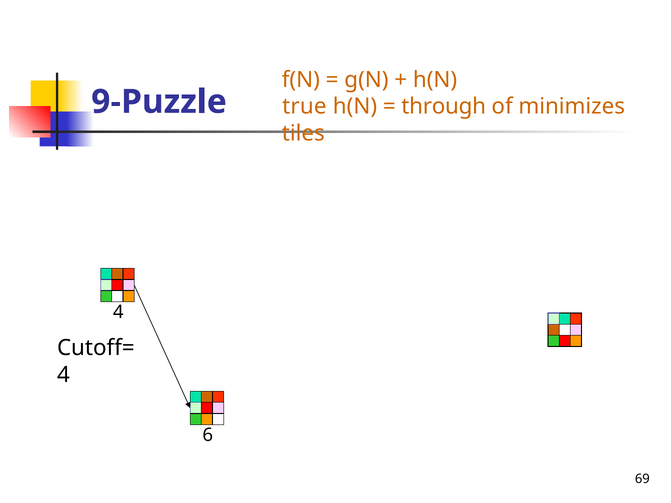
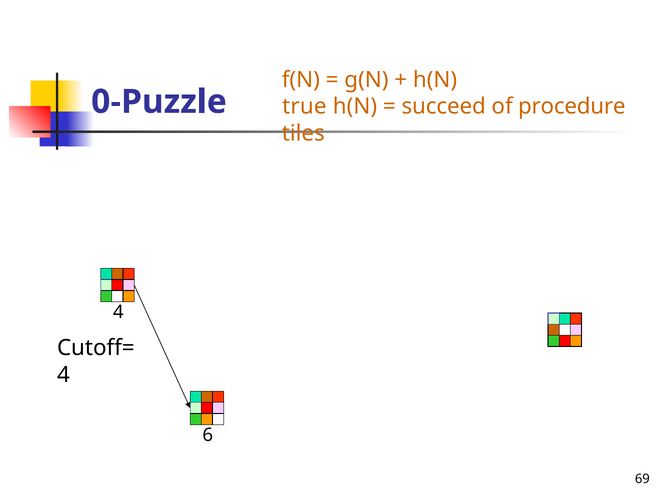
9-Puzzle: 9-Puzzle -> 0-Puzzle (159, 102)
through: through -> succeed (444, 107)
minimizes: minimizes -> procedure (572, 107)
